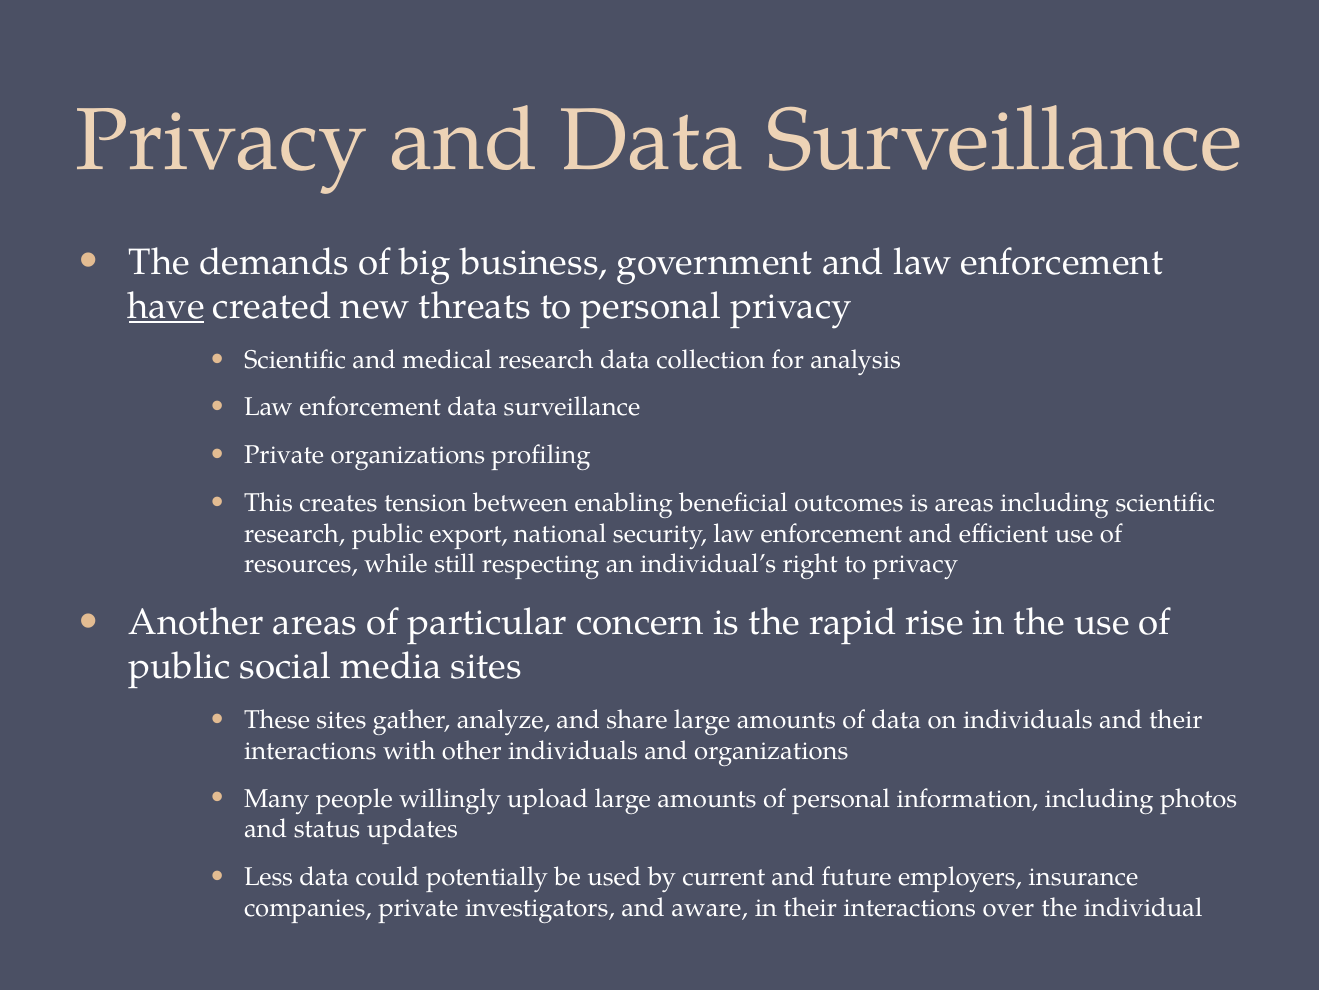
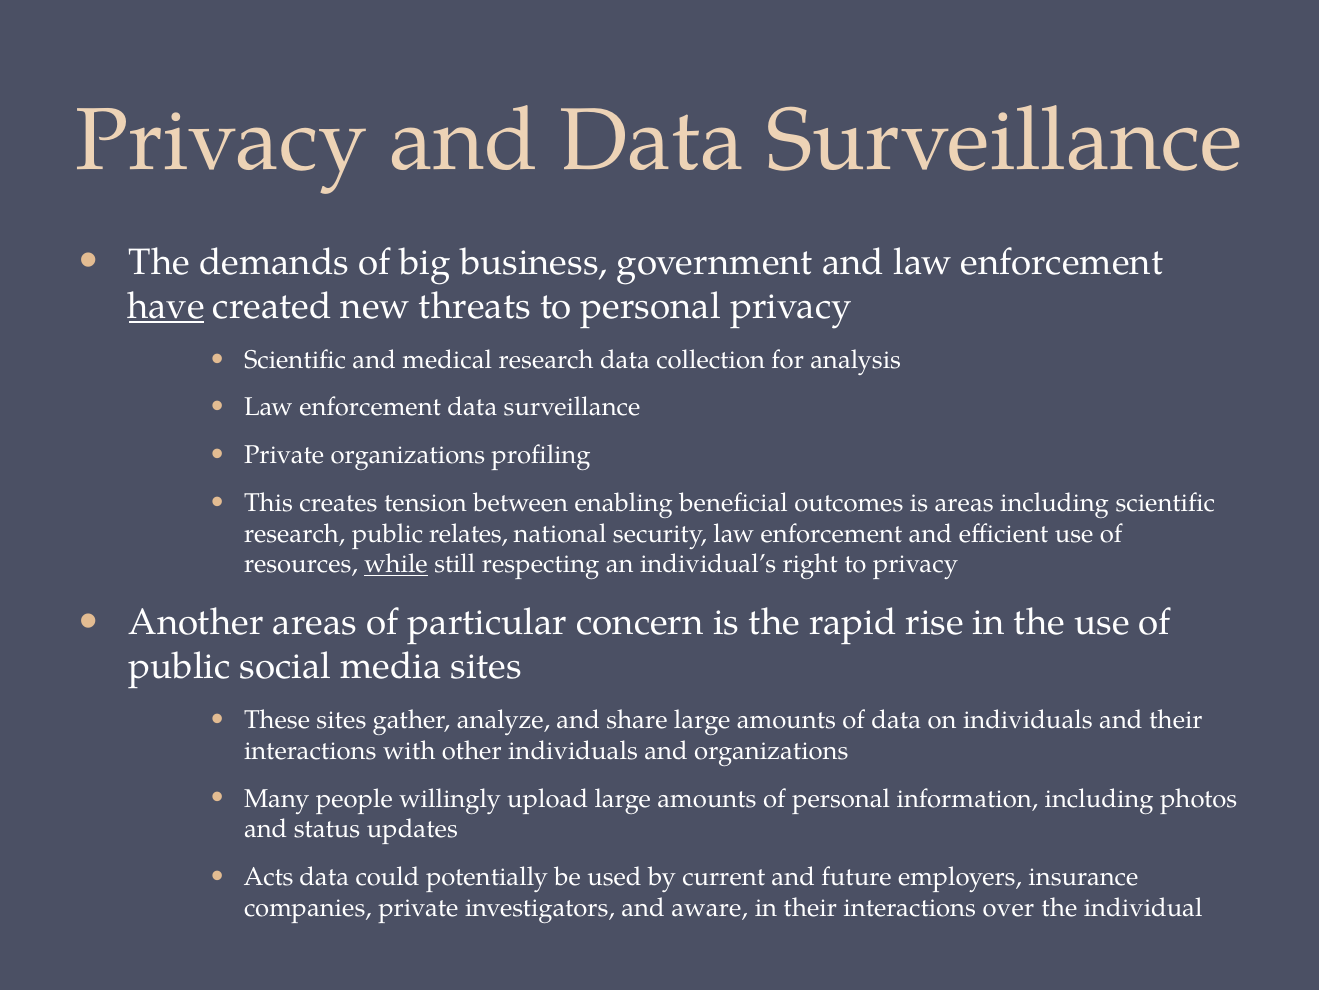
export: export -> relates (469, 533)
while underline: none -> present (396, 564)
Less: Less -> Acts (269, 876)
